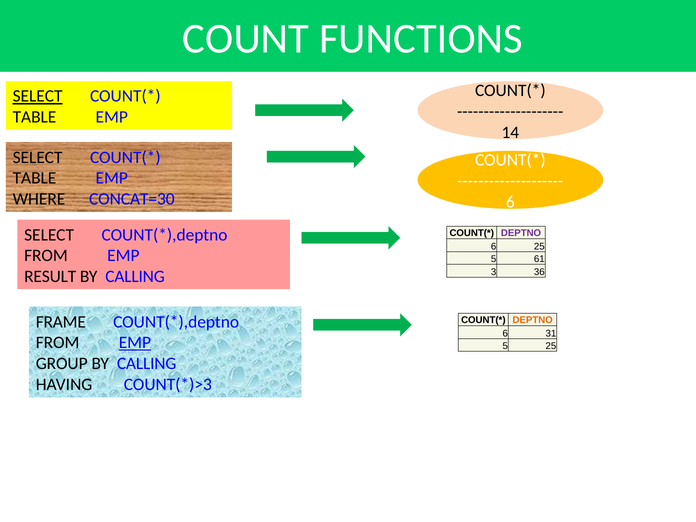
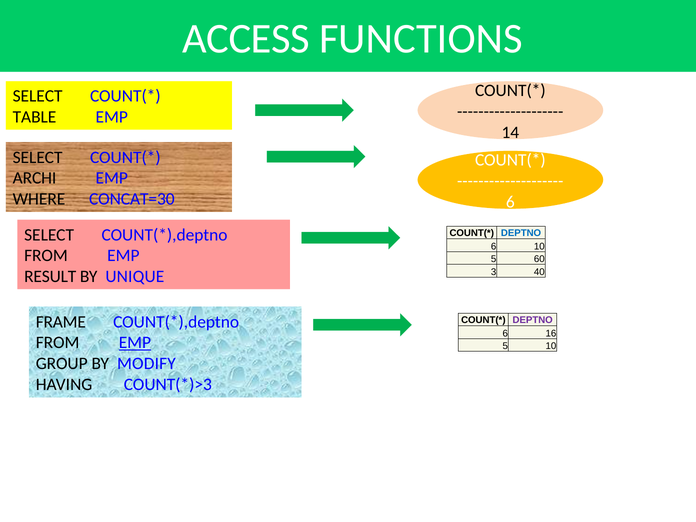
COUNT: COUNT -> ACCESS (246, 39)
SELECT underline: present -> none (38, 96)
TABLE: TABLE -> ARCHI (35, 178)
DEPTNO colour: purple -> blue (521, 233)
6 25: 25 -> 10 (539, 246)
61: 61 -> 60 (539, 259)
36: 36 -> 40 (539, 272)
CALLING: CALLING -> UNIQUE (135, 277)
DEPTNO colour: orange -> purple (533, 320)
31: 31 -> 16 (551, 333)
5 25: 25 -> 10 (551, 346)
GROUP BY CALLING: CALLING -> MODIFY (146, 364)
